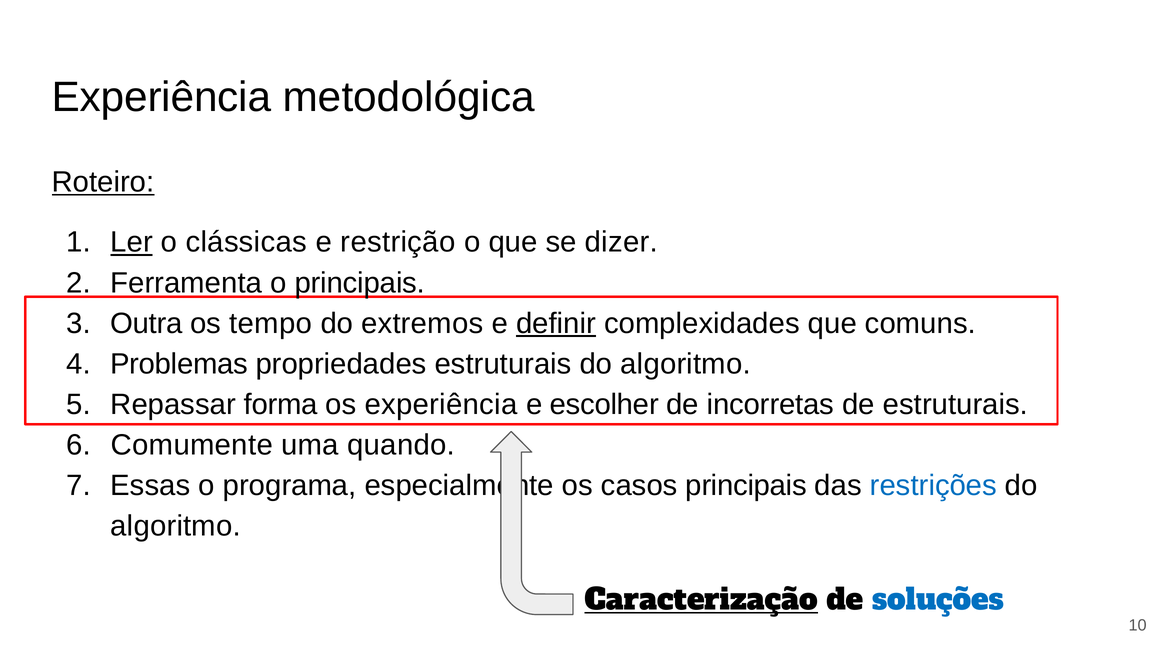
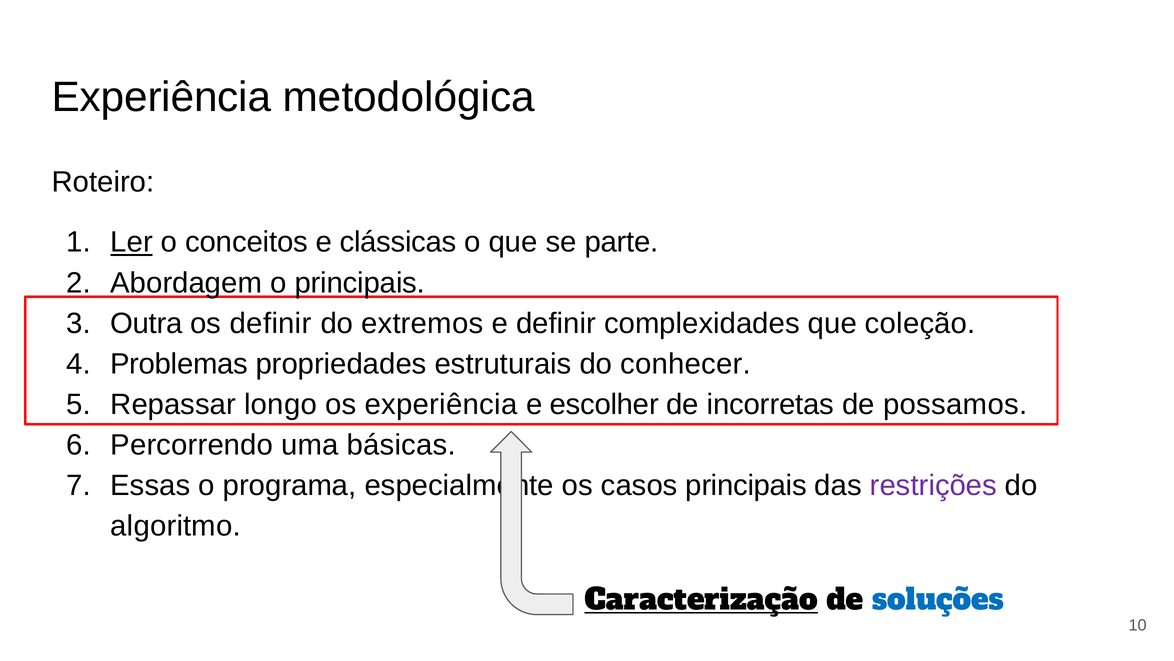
Roteiro underline: present -> none (103, 182)
clássicas: clássicas -> conceitos (247, 242)
restrição: restrição -> clássicas (398, 242)
dizer: dizer -> parte (622, 242)
Ferramenta: Ferramenta -> Abordagem (186, 283)
os tempo: tempo -> definir (271, 323)
definir underline: present -> none (556, 323)
comuns: comuns -> coleção (920, 323)
estruturais do algoritmo: algoritmo -> conhecer (686, 364)
forma: forma -> longo (281, 404)
de estruturais: estruturais -> possamos (955, 404)
Comumente: Comumente -> Percorrendo (192, 445)
quando: quando -> básicas (401, 445)
restrições colour: blue -> purple (933, 485)
